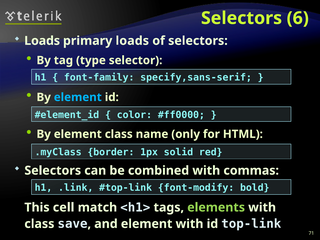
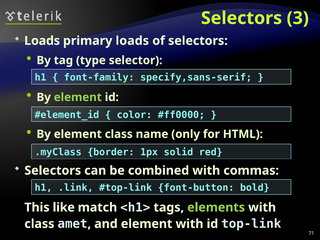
6: 6 -> 3 (298, 18)
element colour: light blue -> light green (78, 97)
font-modify: font-modify -> font-button (196, 188)
cell: cell -> like (64, 207)
save: save -> amet (73, 224)
